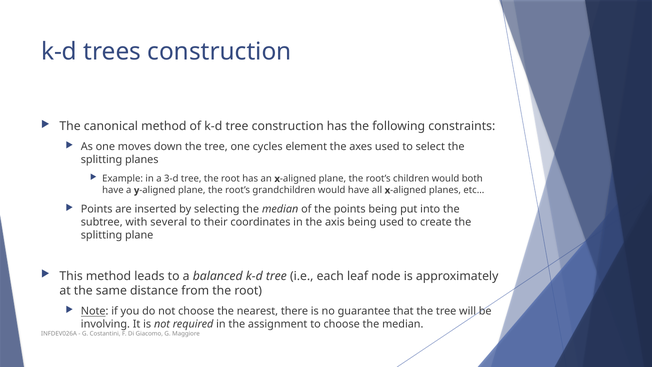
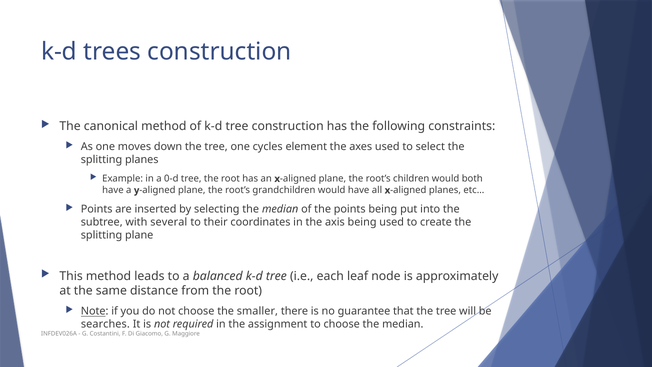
3-d: 3-d -> 0-d (171, 179)
nearest: nearest -> smaller (257, 311)
involving: involving -> searches (105, 324)
